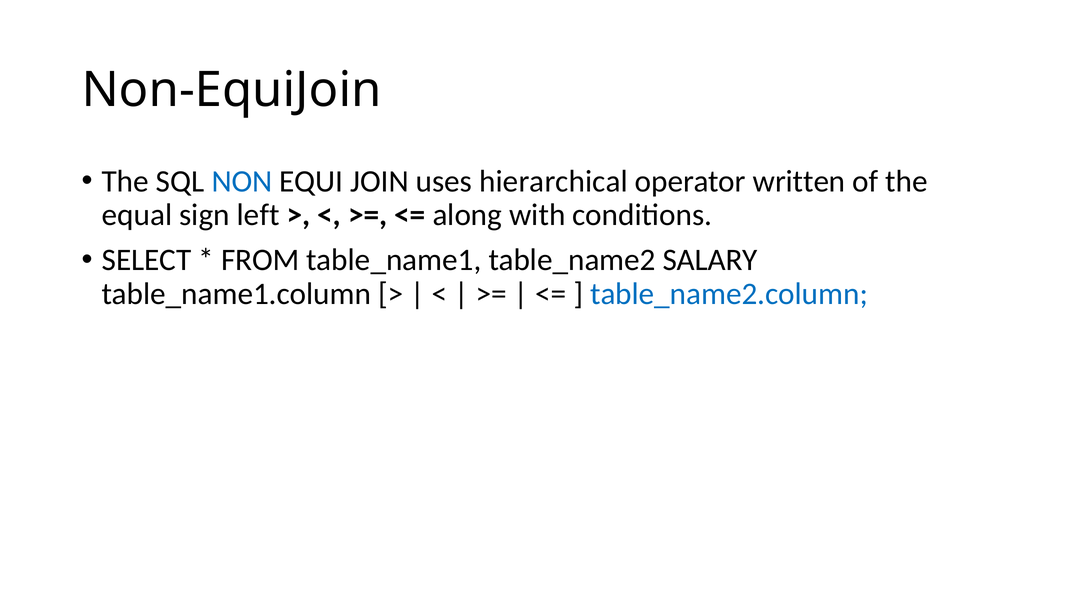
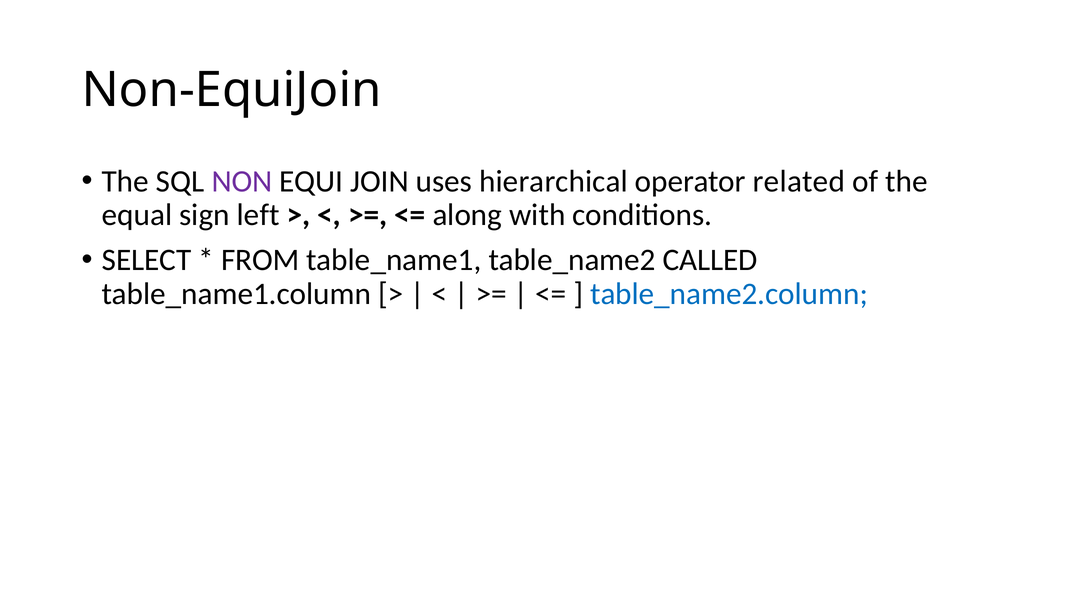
NON colour: blue -> purple (242, 181)
written: written -> related (799, 181)
SALARY: SALARY -> CALLED (710, 260)
